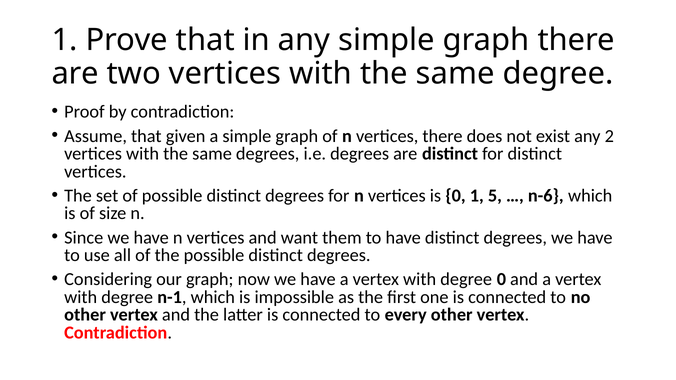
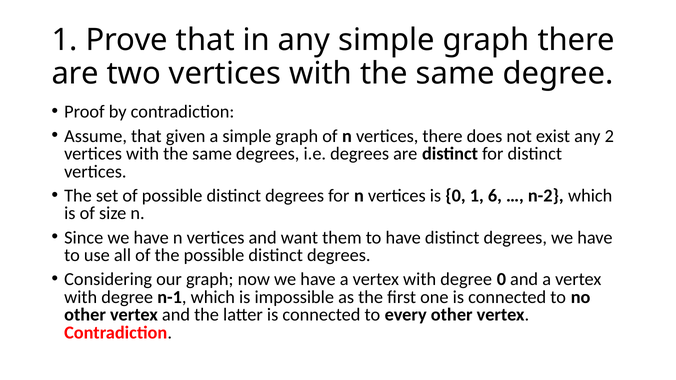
5: 5 -> 6 (495, 196)
n-6: n-6 -> n-2 (546, 196)
